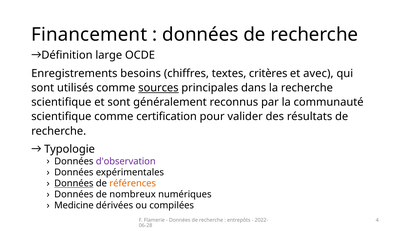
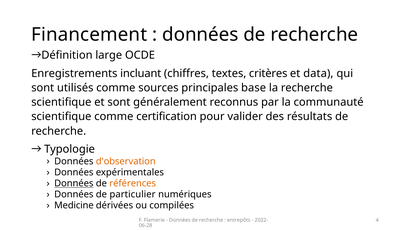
besoins: besoins -> incluant (141, 73)
avec: avec -> data (318, 73)
sources underline: present -> none (158, 88)
dans: dans -> base (254, 88)
d'observation colour: purple -> orange (126, 161)
nombreux: nombreux -> particulier (133, 194)
